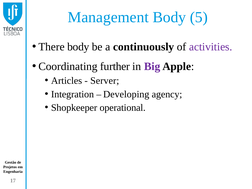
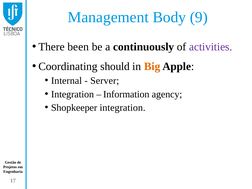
5: 5 -> 9 (199, 17)
There body: body -> been (78, 47)
further: further -> should (115, 66)
Big colour: purple -> orange (152, 66)
Articles: Articles -> Internal (67, 81)
Developing: Developing -> Information (126, 94)
Shopkeeper operational: operational -> integration (123, 108)
